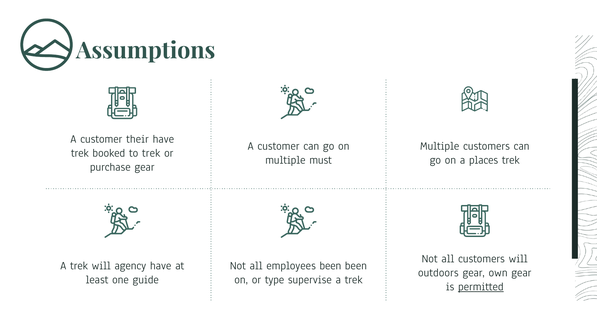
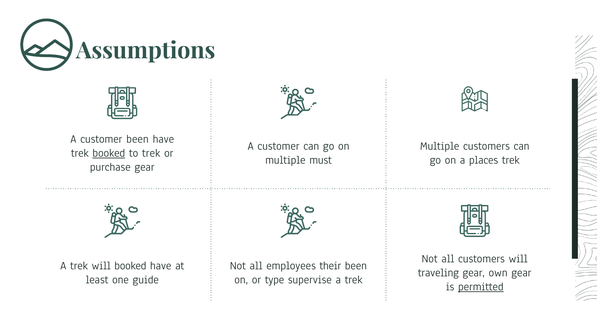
customer their: their -> been (137, 139)
booked underline: none -> present (109, 153)
will agency: agency -> booked (130, 266)
employees been: been -> their (330, 266)
outdoors: outdoors -> traveling (438, 273)
